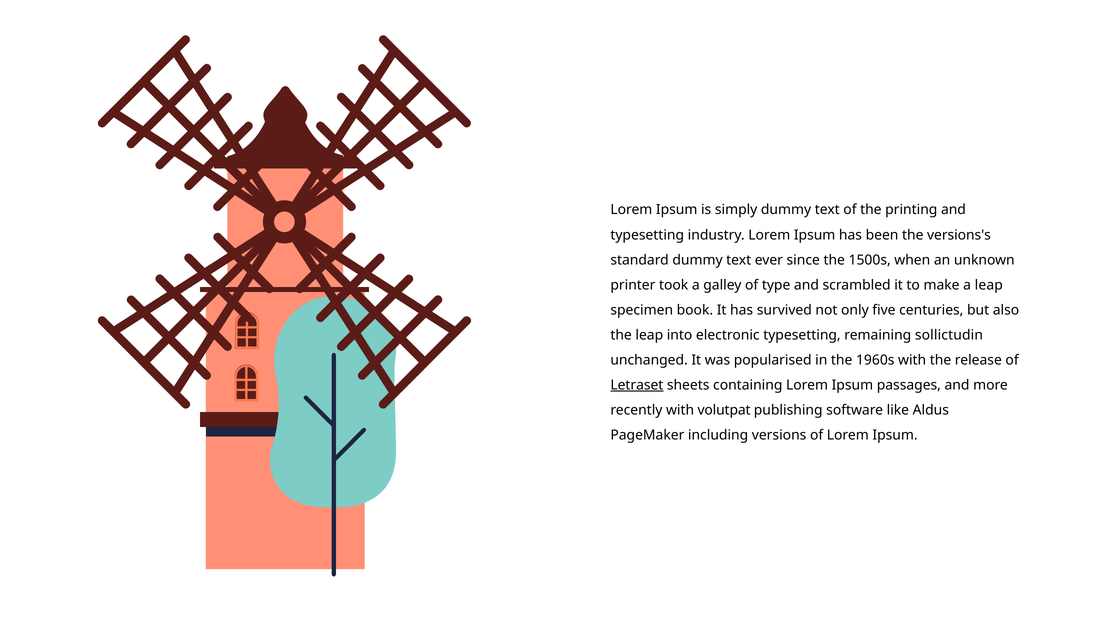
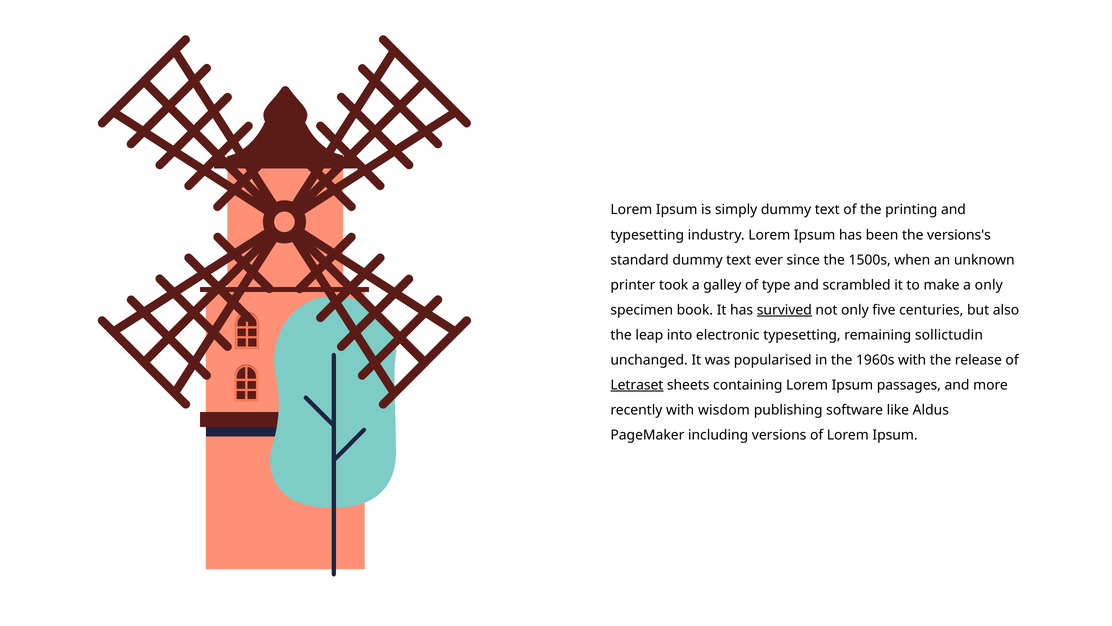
a leap: leap -> only (989, 285)
survived underline: none -> present (784, 310)
volutpat: volutpat -> wisdom (724, 410)
